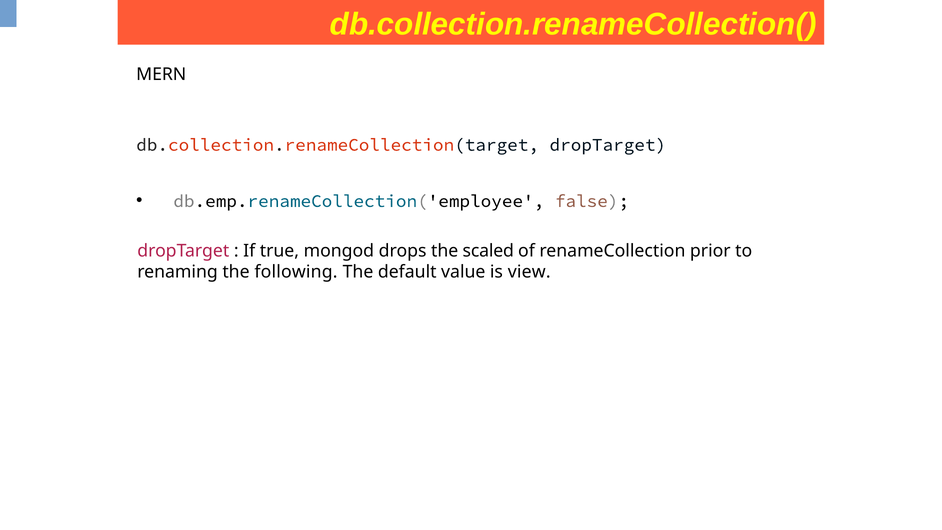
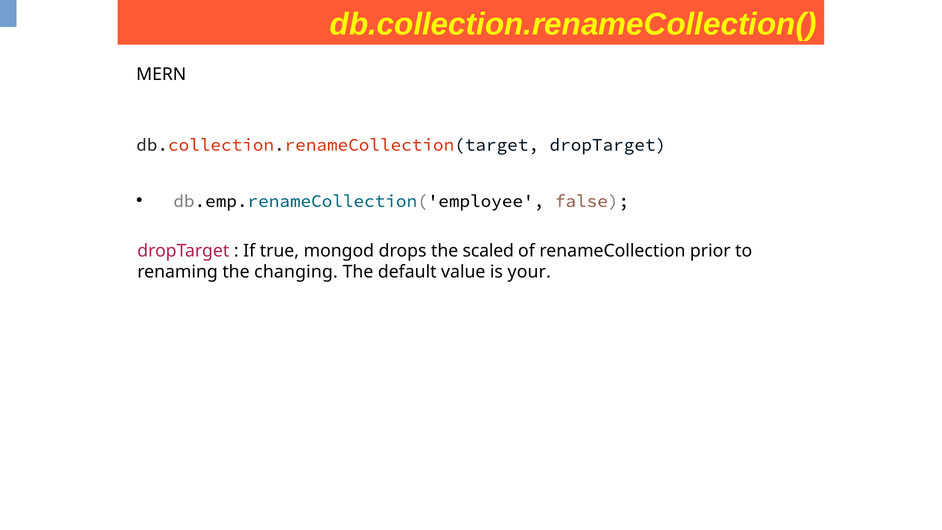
following: following -> changing (296, 272)
view: view -> your (529, 272)
